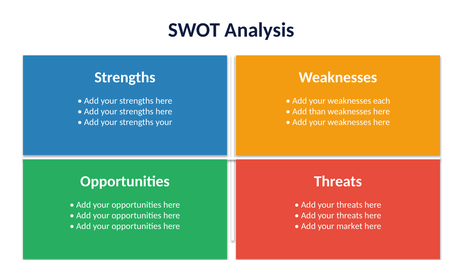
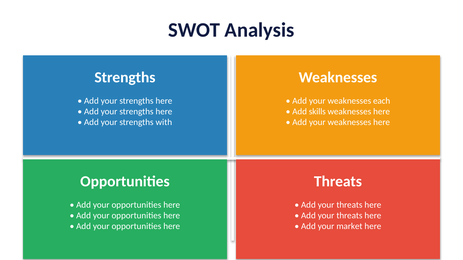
than: than -> skills (317, 112)
strengths your: your -> with (164, 123)
